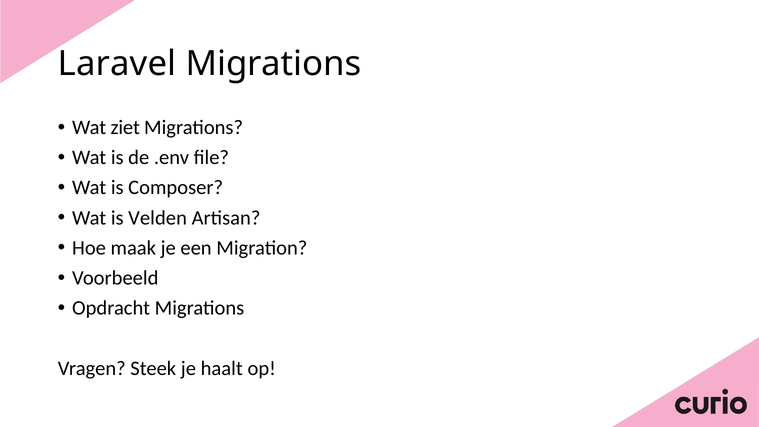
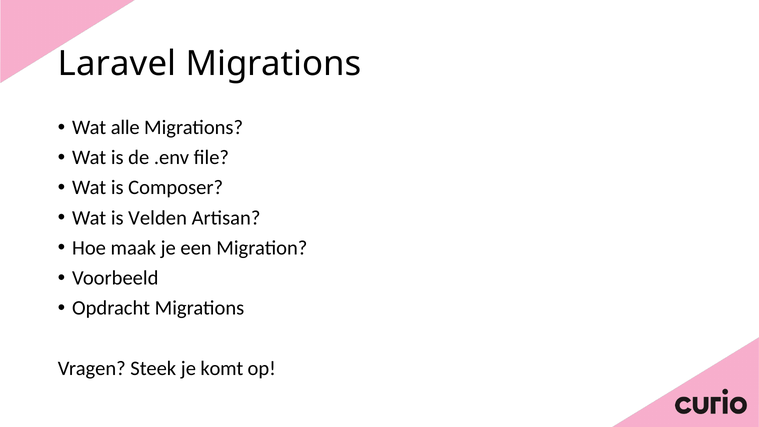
ziet: ziet -> alle (125, 127)
haalt: haalt -> komt (222, 368)
